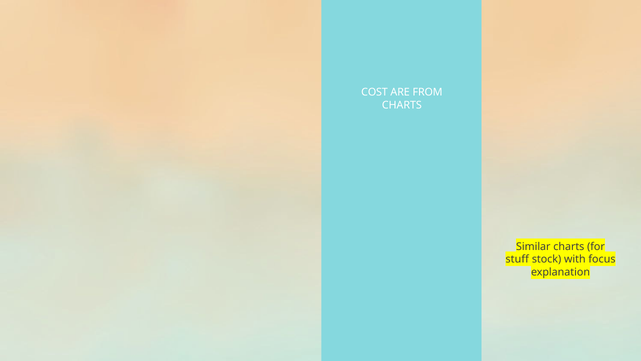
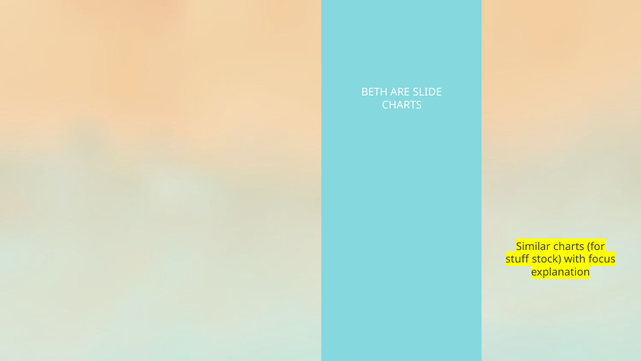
COST: COST -> BETH (375, 92)
FROM: FROM -> SLIDE (427, 92)
